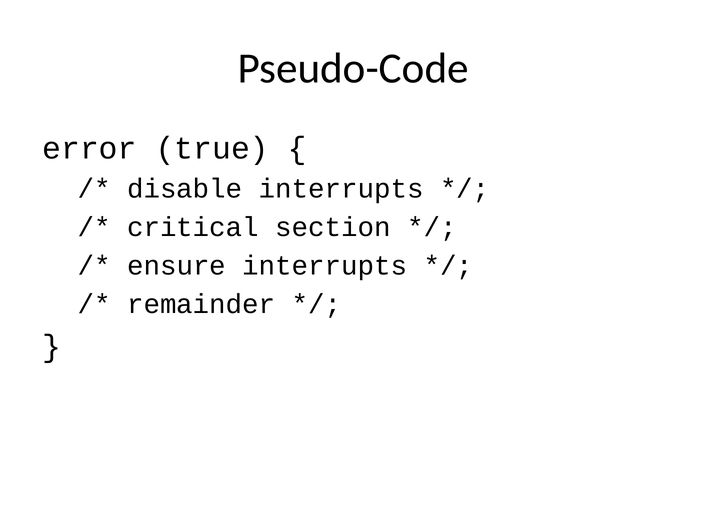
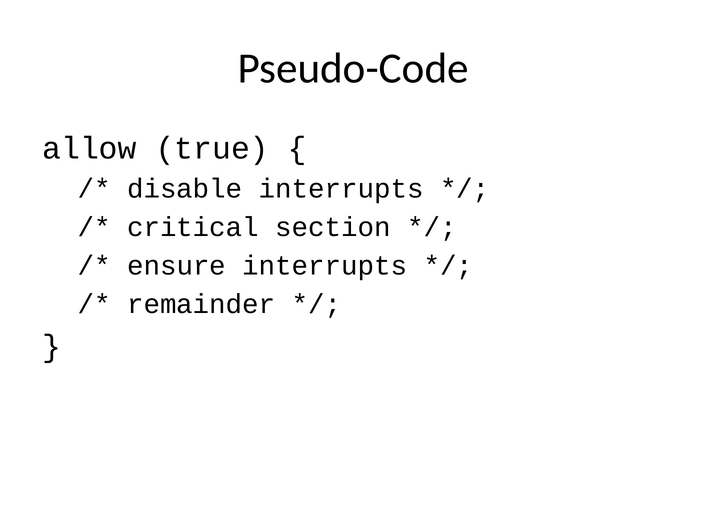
error: error -> allow (90, 148)
